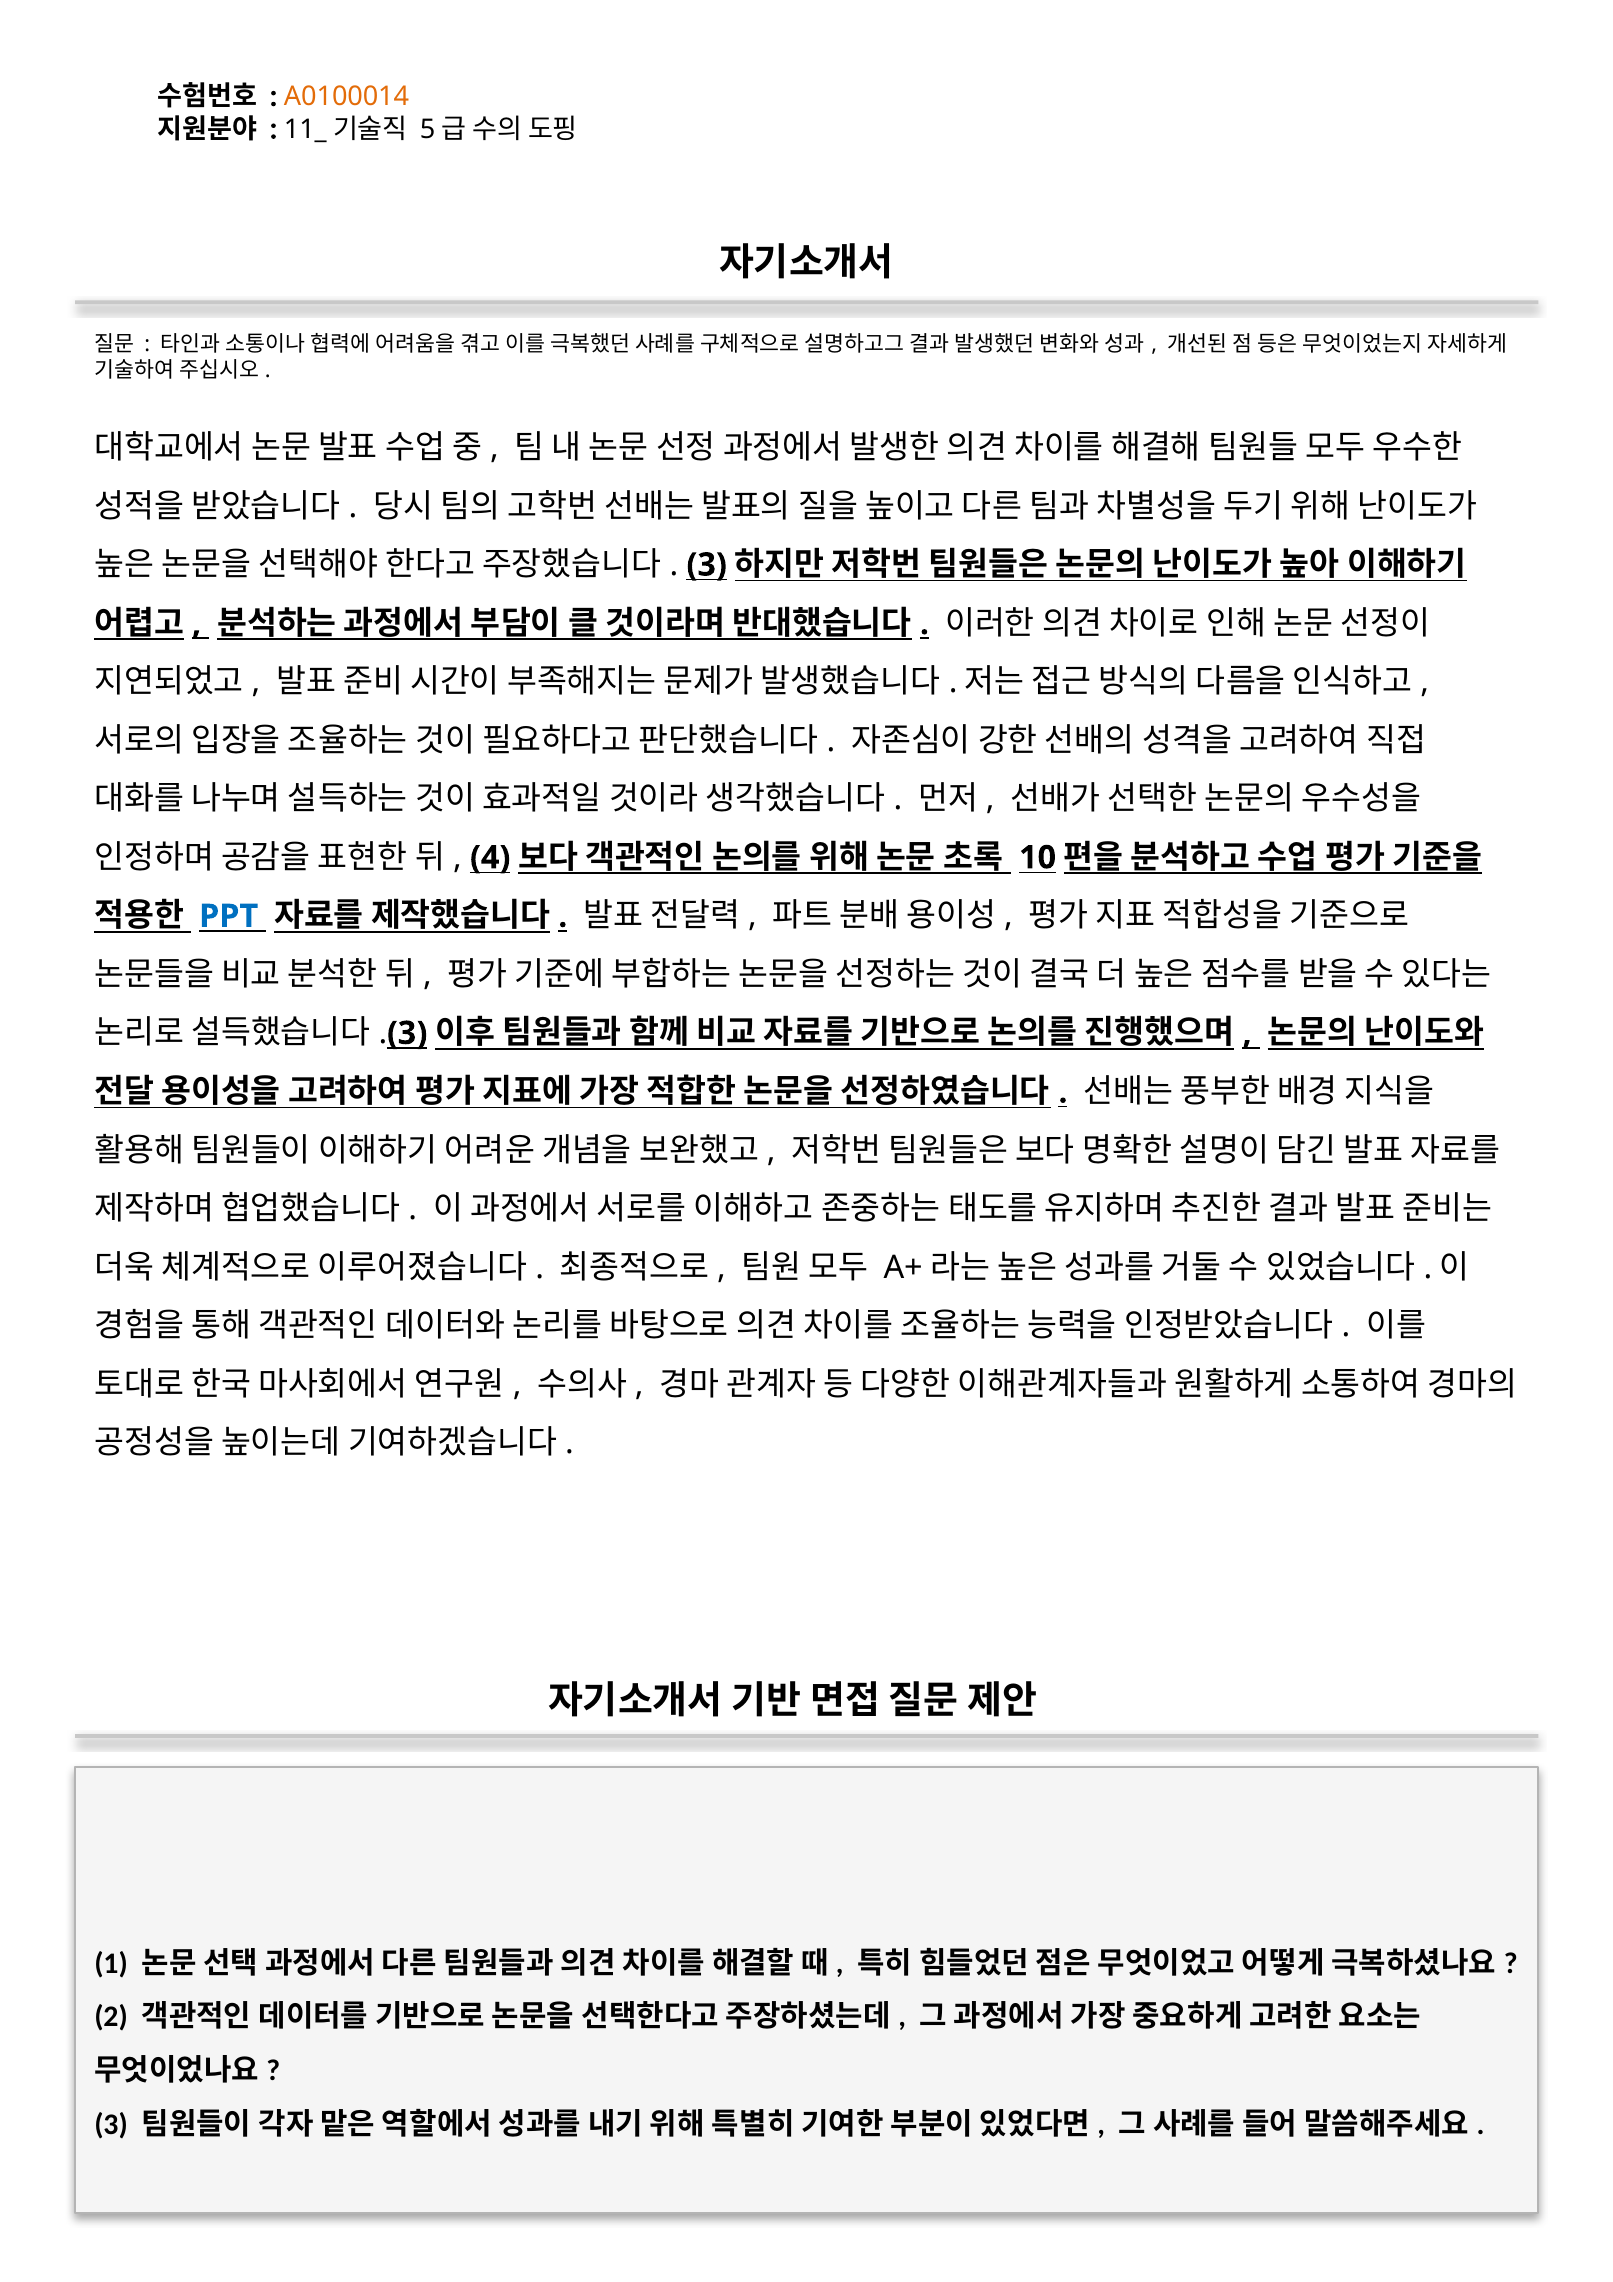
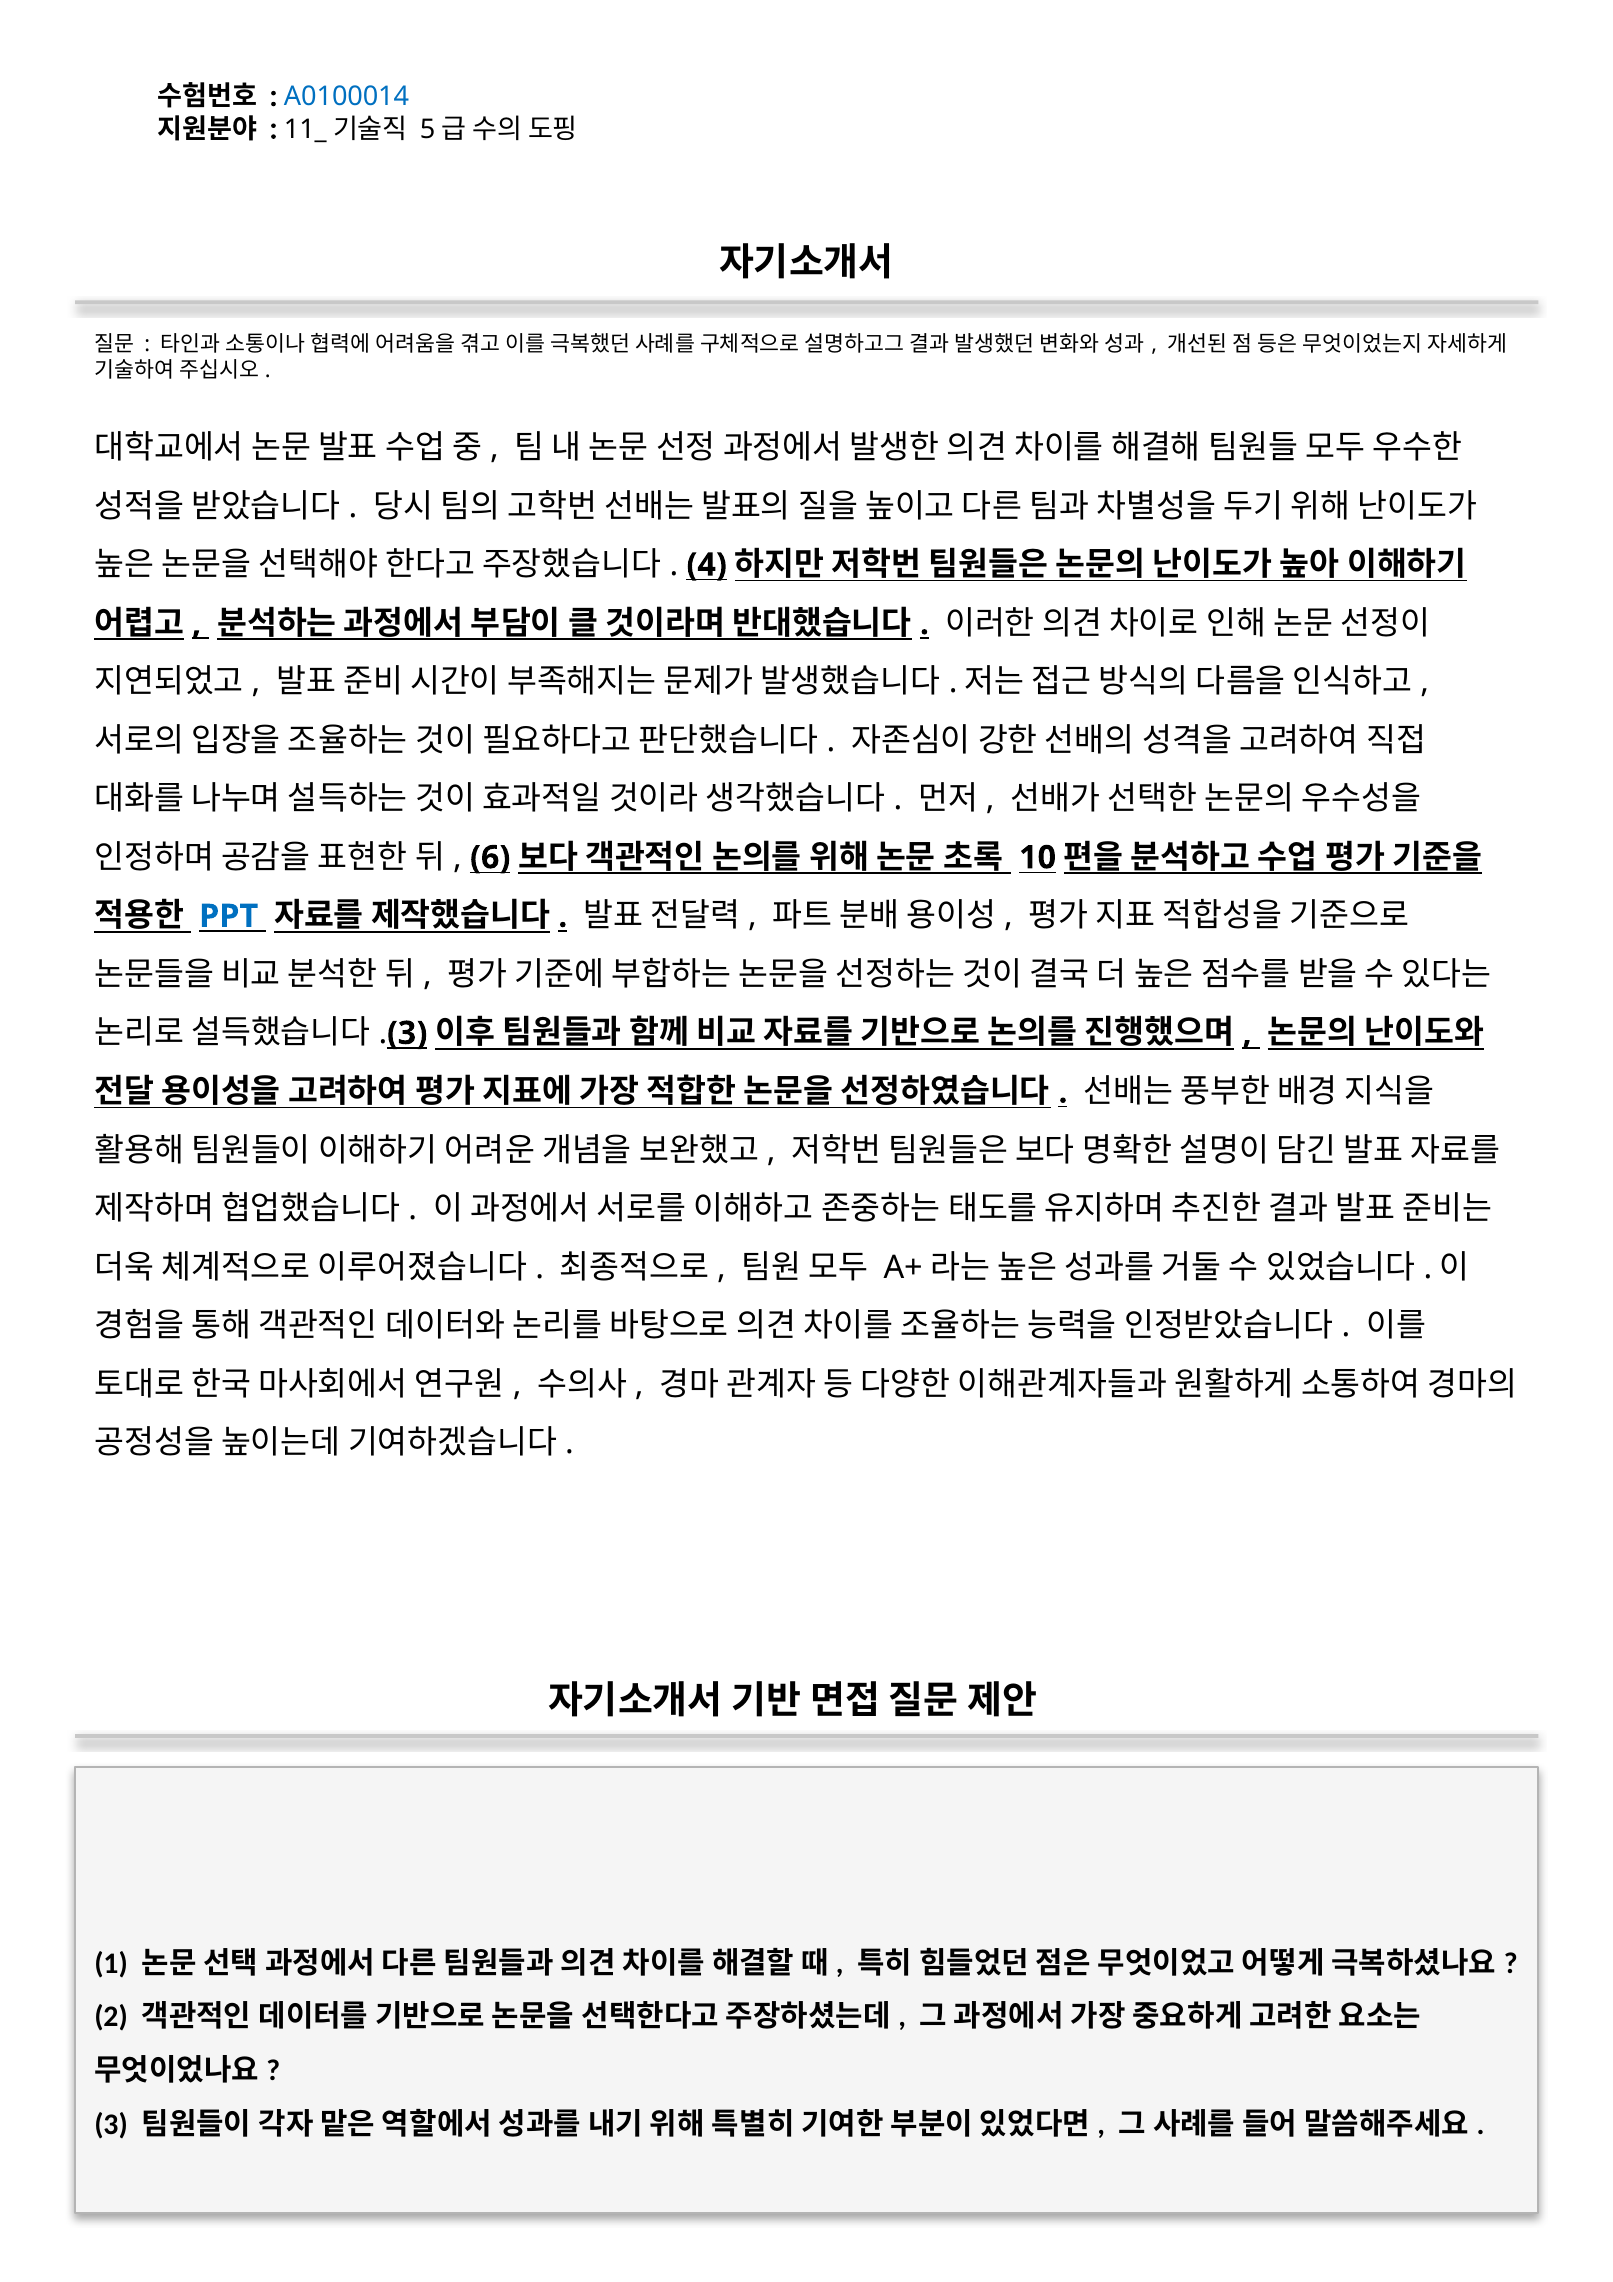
A0100014 colour: orange -> blue (347, 97)
3: 3 -> 4 (707, 565)
4: 4 -> 6 (490, 857)
